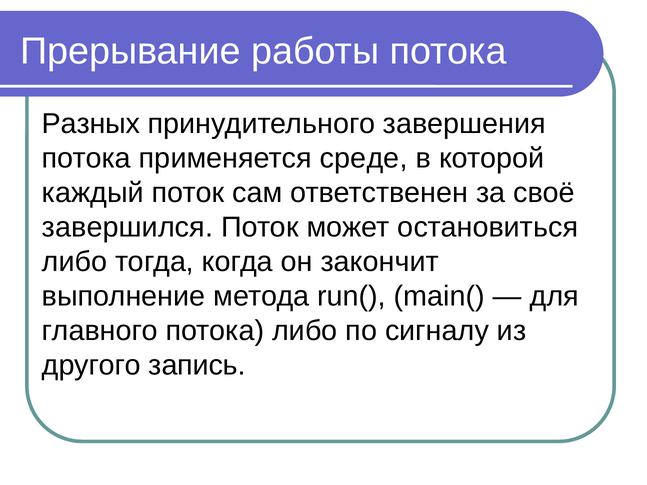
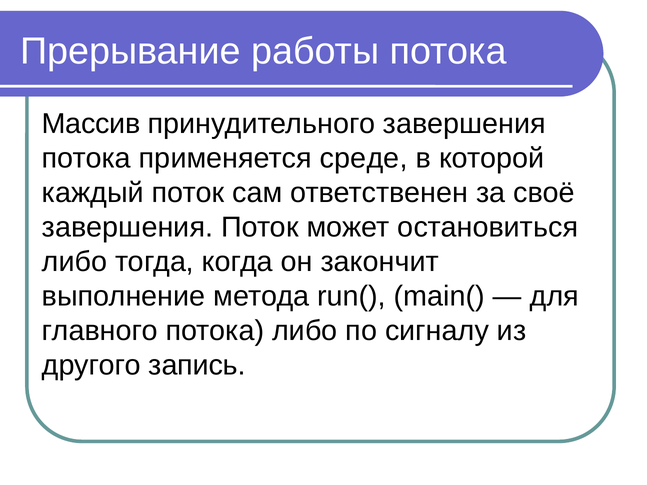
Разных: Разных -> Массив (91, 124)
завершился: завершился -> завершения (128, 227)
